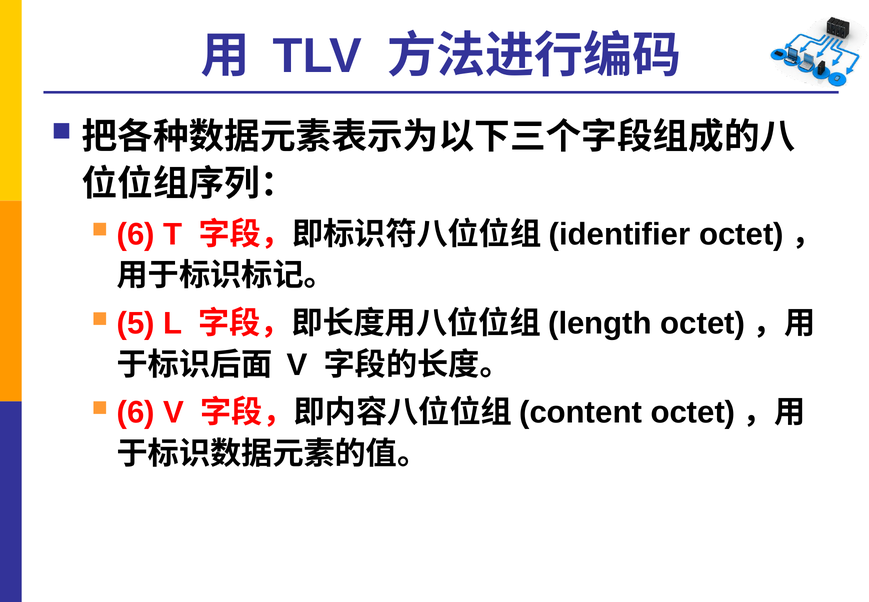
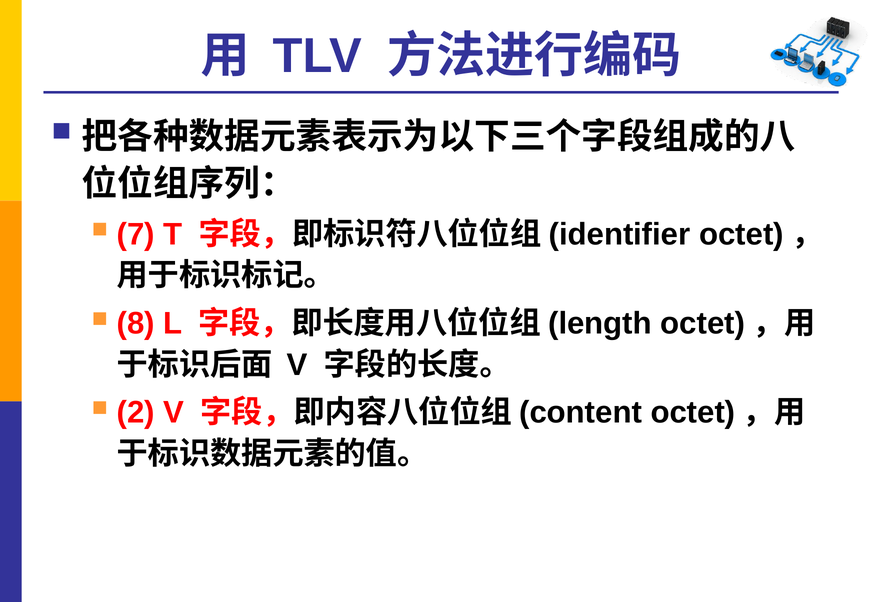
6: 6 -> 7 (136, 234)
5: 5 -> 8 (136, 323)
6: 6 -> 2 (136, 412)
